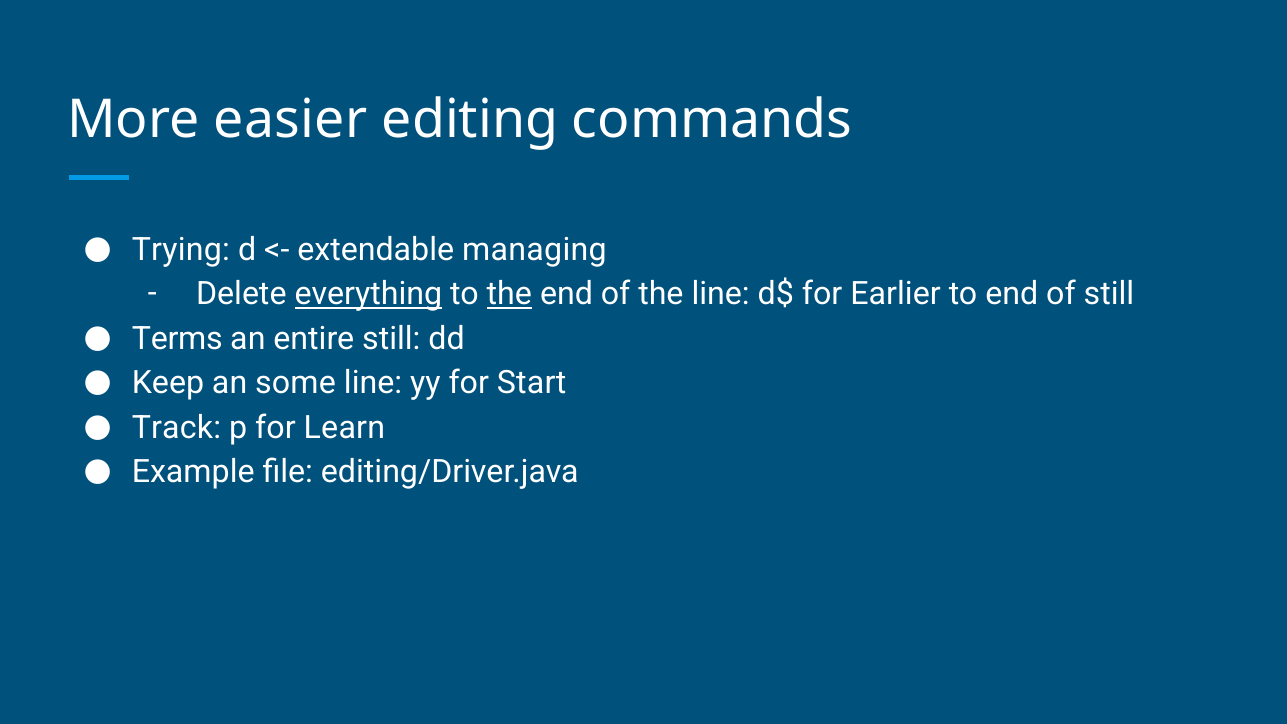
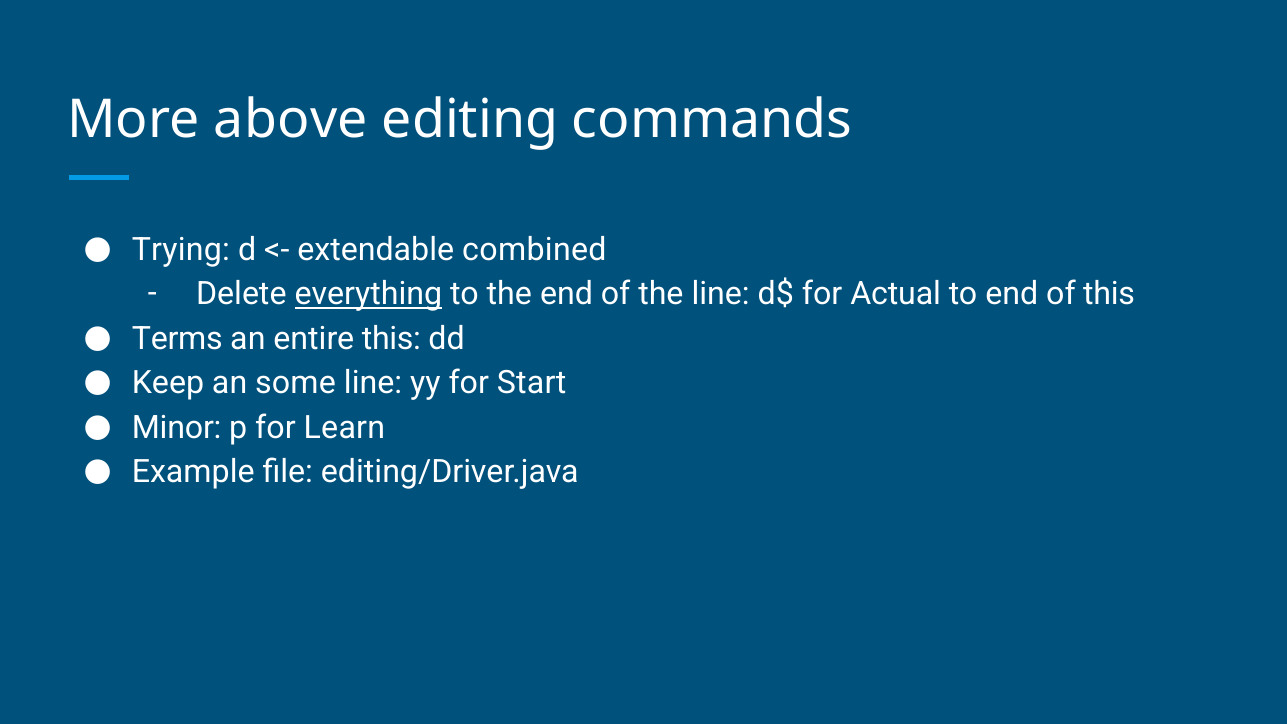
easier: easier -> above (291, 120)
managing: managing -> combined (534, 250)
the underline: present -> none (509, 294)
Earlier: Earlier -> Actual (896, 294)
of still: still -> this (1109, 294)
entire still: still -> this (391, 339)
Track: Track -> Minor (177, 427)
